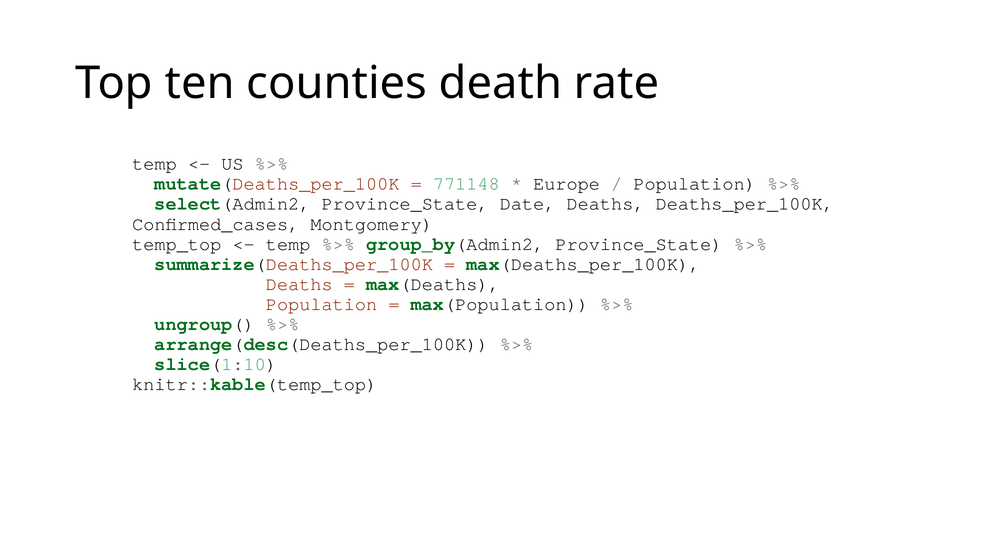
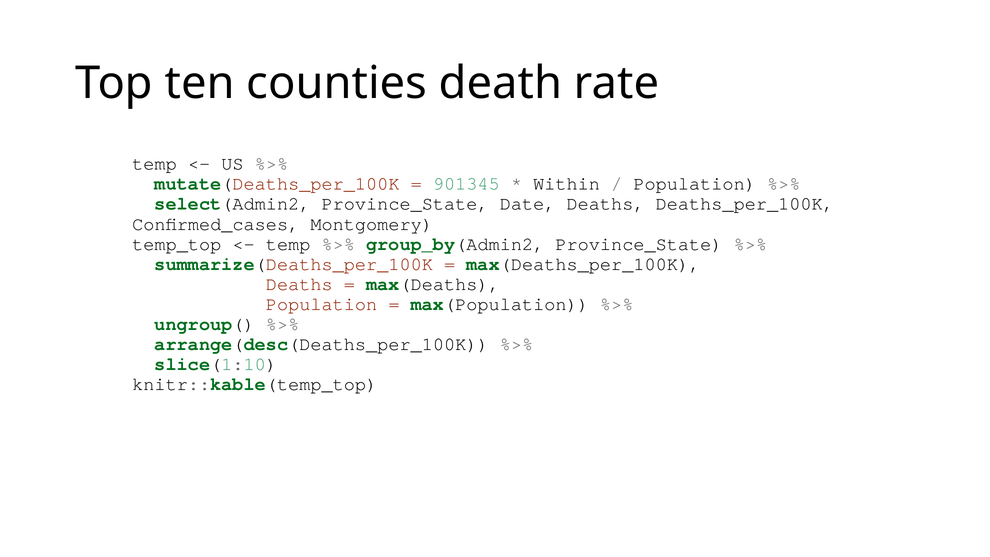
771148: 771148 -> 901345 (466, 184)
Europe: Europe -> Within (567, 184)
